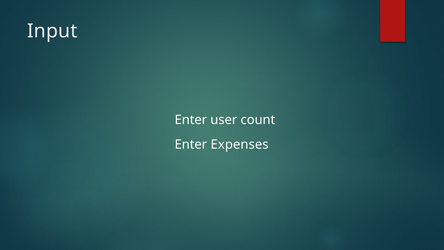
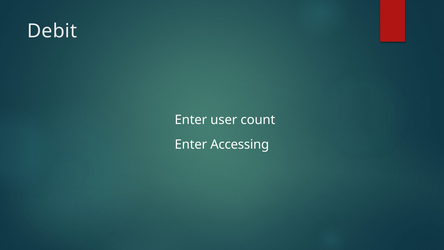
Input: Input -> Debit (52, 31)
Expenses: Expenses -> Accessing (240, 144)
